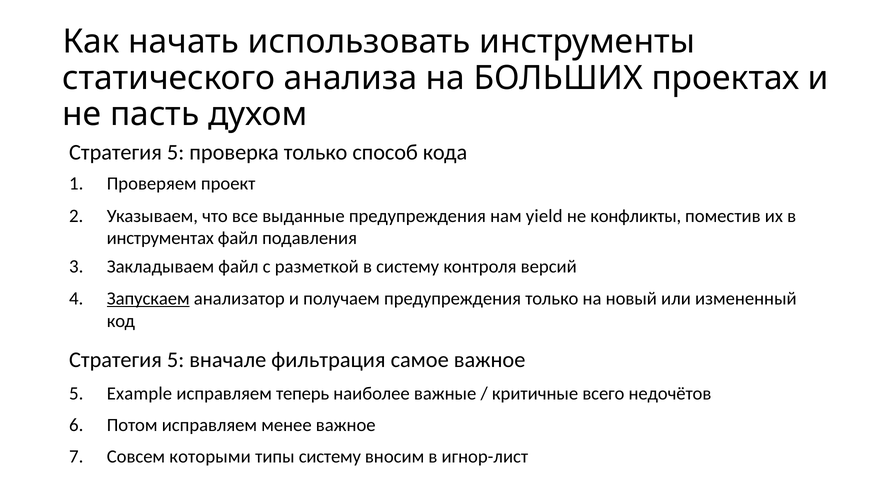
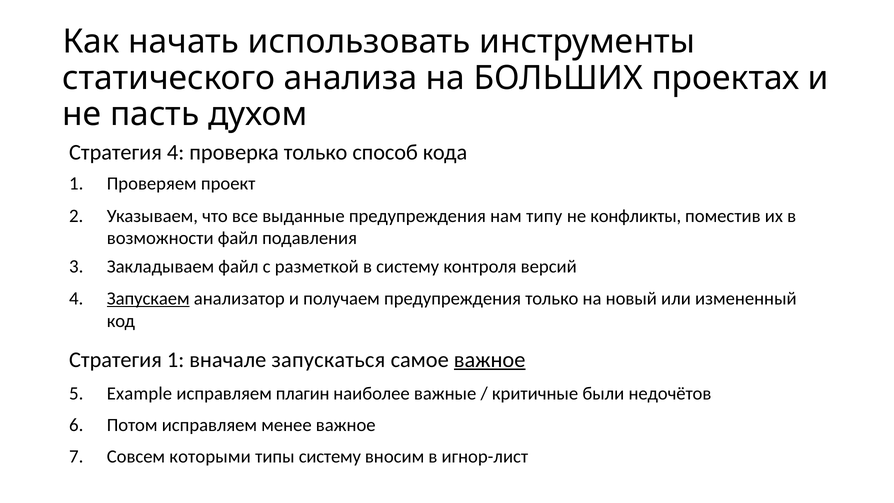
5: 5 -> 4 (176, 152)
yield: yield -> типу (544, 216)
инструментах: инструментах -> возможности (160, 238)
5: 5 -> 1 (176, 360)
фильтрация: фильтрация -> запускаться (328, 360)
важное underline: none -> present (490, 360)
теперь: теперь -> плагин (303, 393)
всего: всего -> были (603, 393)
